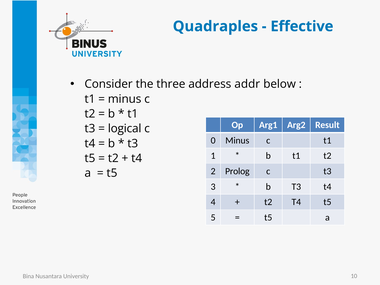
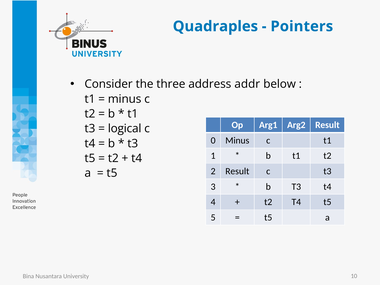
Effective: Effective -> Pointers (302, 26)
2 Prolog: Prolog -> Result (237, 171)
